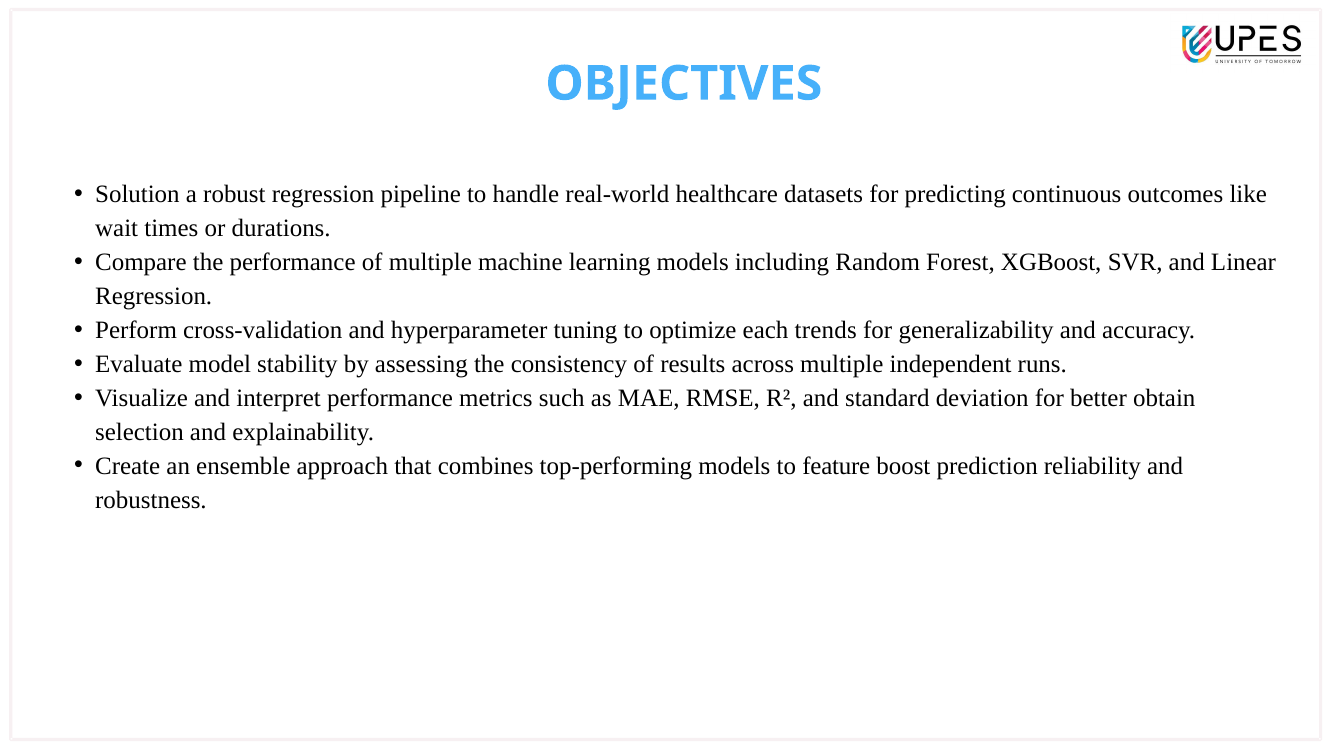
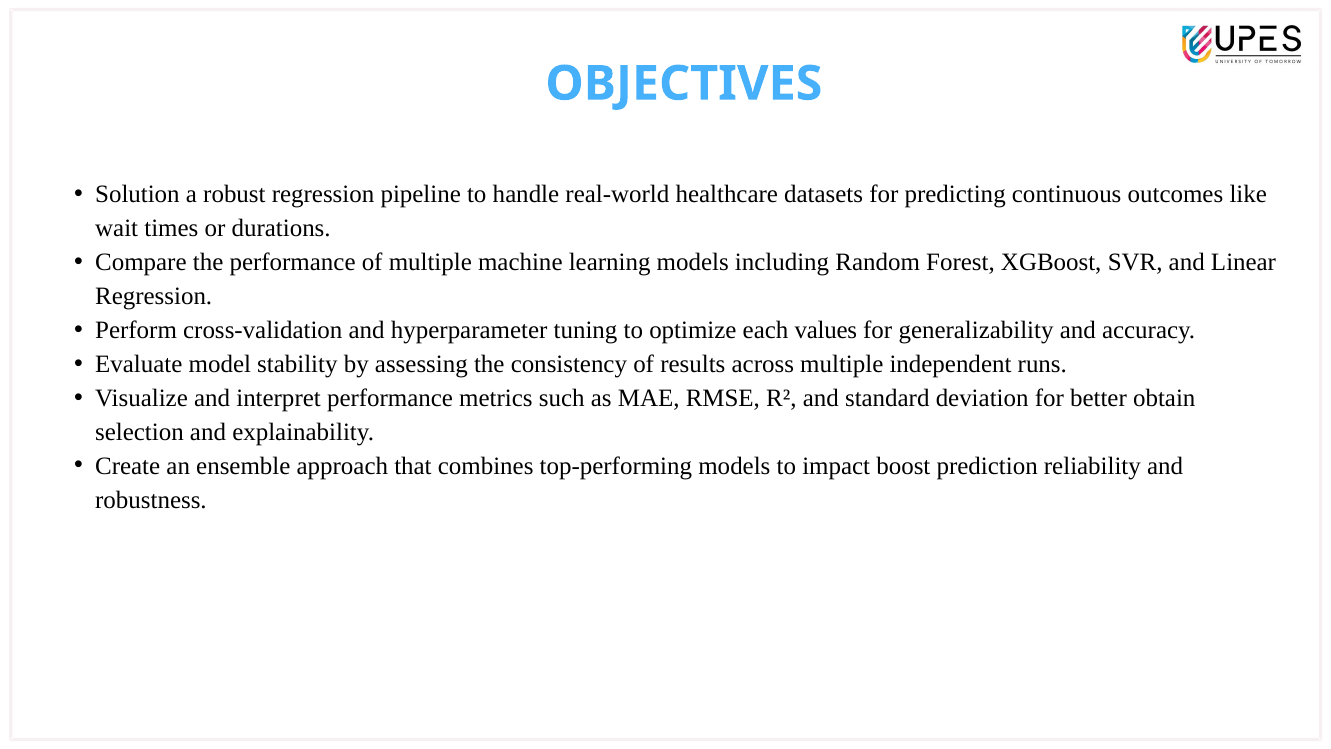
trends: trends -> values (826, 330)
feature: feature -> impact (836, 466)
